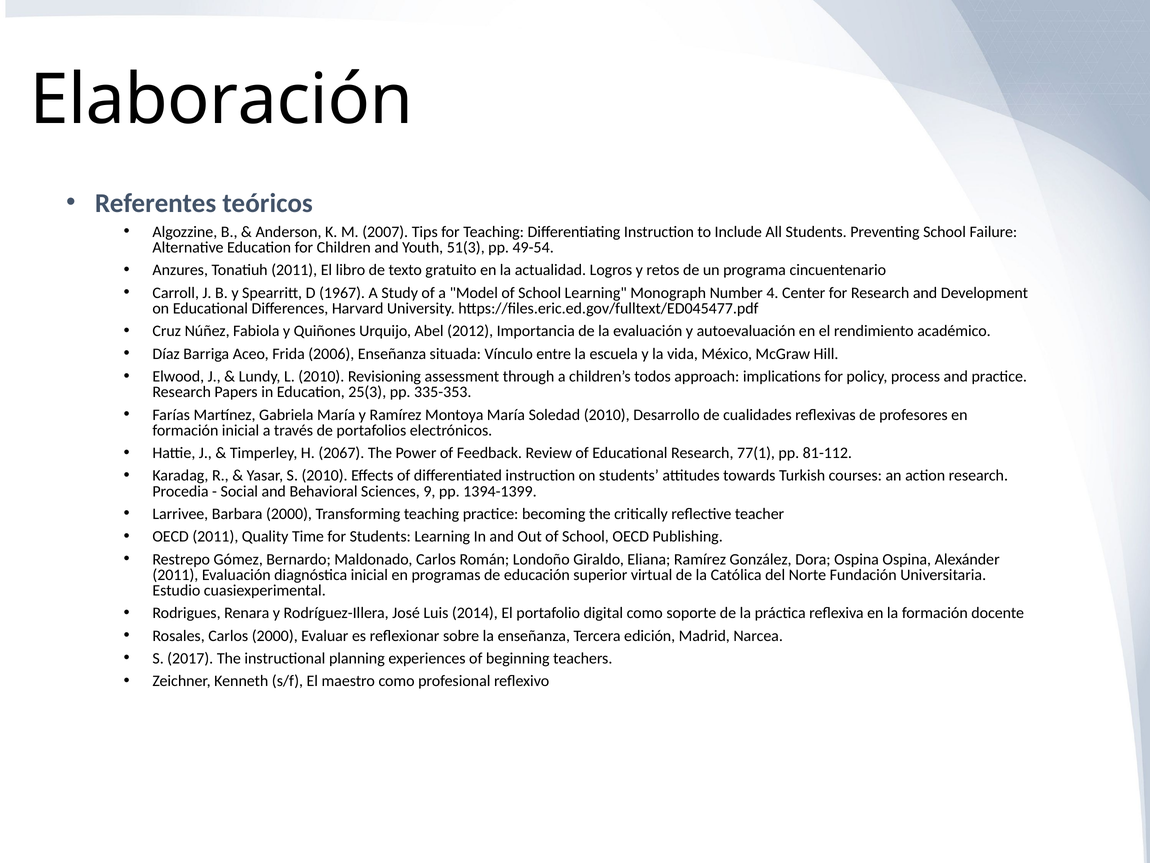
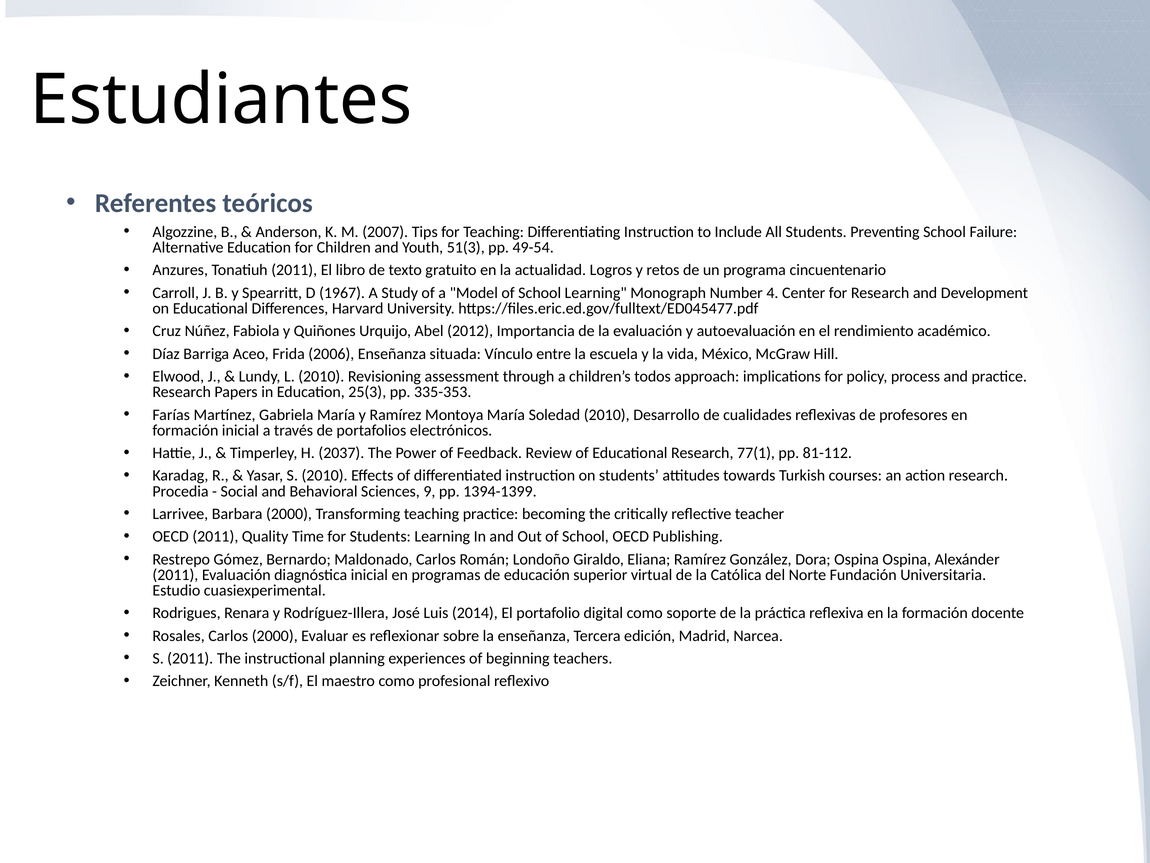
Elaboración: Elaboración -> Estudiantes (221, 100)
2067: 2067 -> 2037 (341, 453)
S 2017: 2017 -> 2011 (190, 658)
